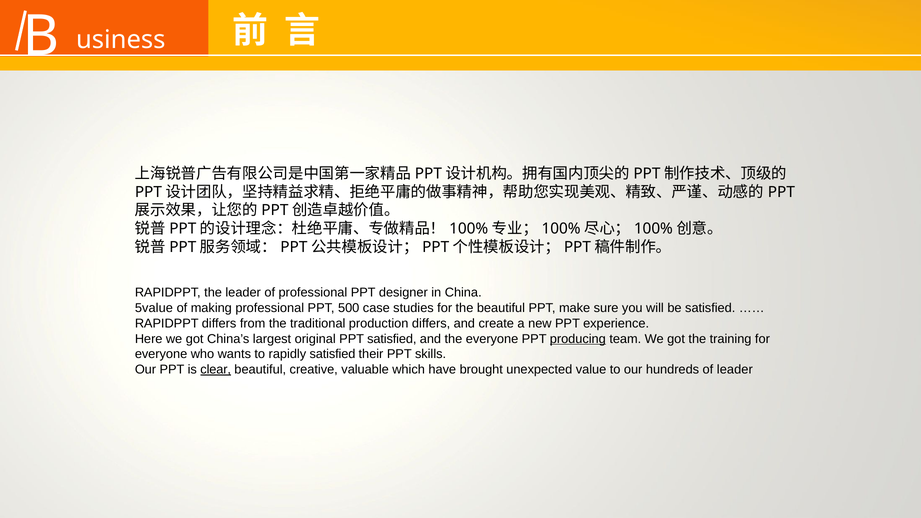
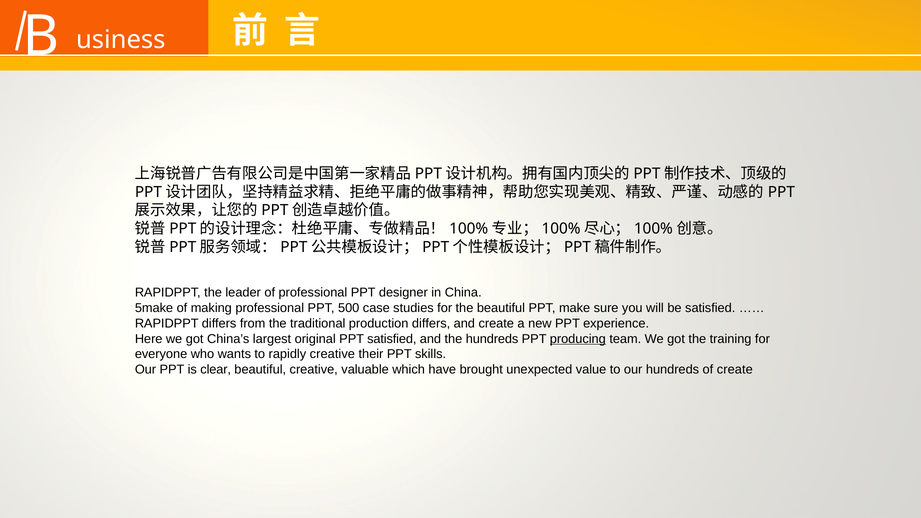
5value: 5value -> 5make (154, 308)
the everyone: everyone -> hundreds (492, 339)
rapidly satisfied: satisfied -> creative (332, 354)
clear underline: present -> none (216, 370)
of leader: leader -> create (735, 370)
